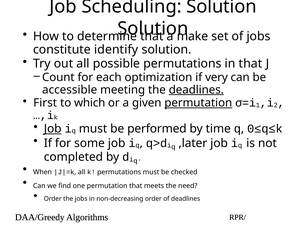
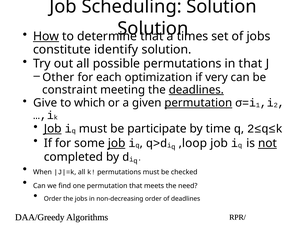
How underline: none -> present (46, 36)
make: make -> times (192, 36)
Count: Count -> Other (58, 77)
accessible: accessible -> constraint (70, 90)
First: First -> Give (45, 103)
performed: performed -> participate (157, 128)
0≤q≤k: 0≤q≤k -> 2≤q≤k (265, 128)
job underline: none -> present (117, 143)
,later: ,later -> ,loop (193, 143)
not underline: none -> present (267, 143)
